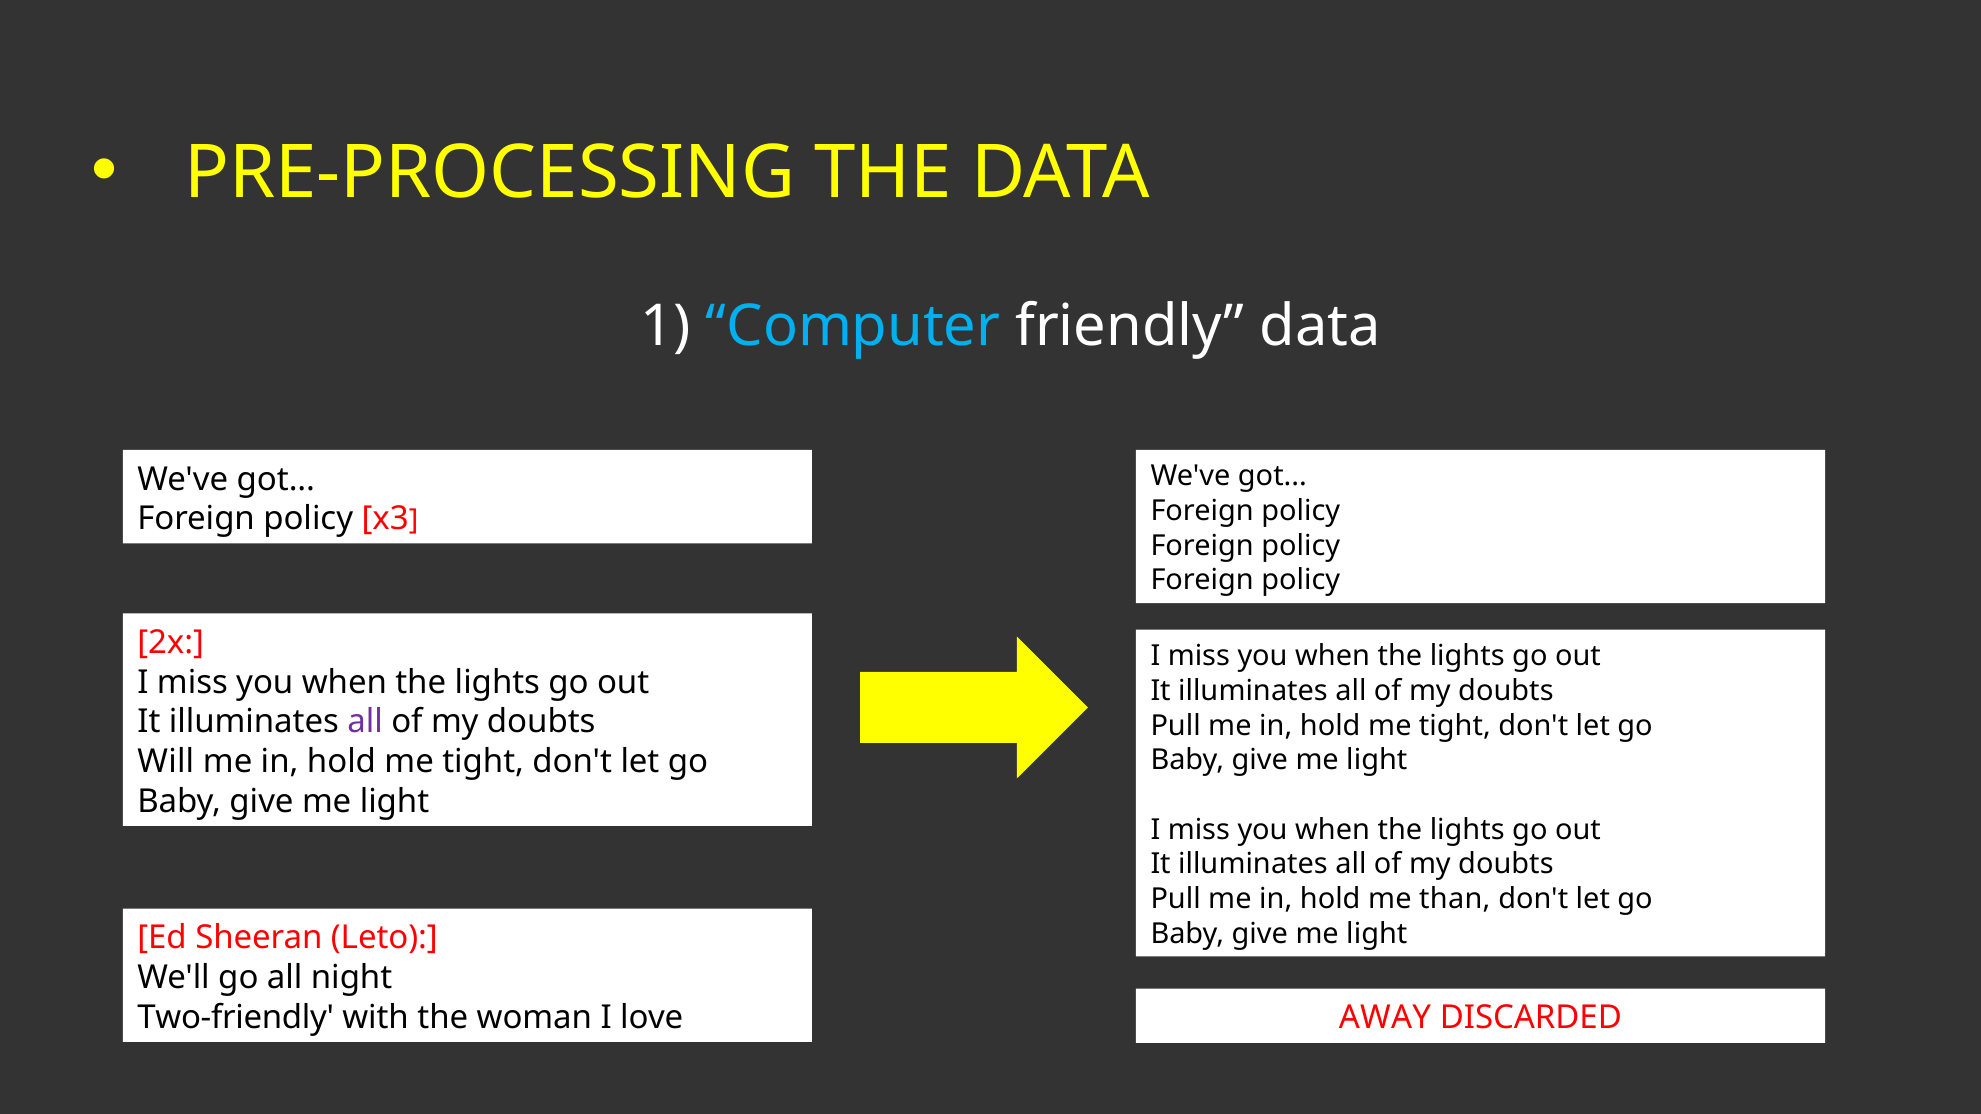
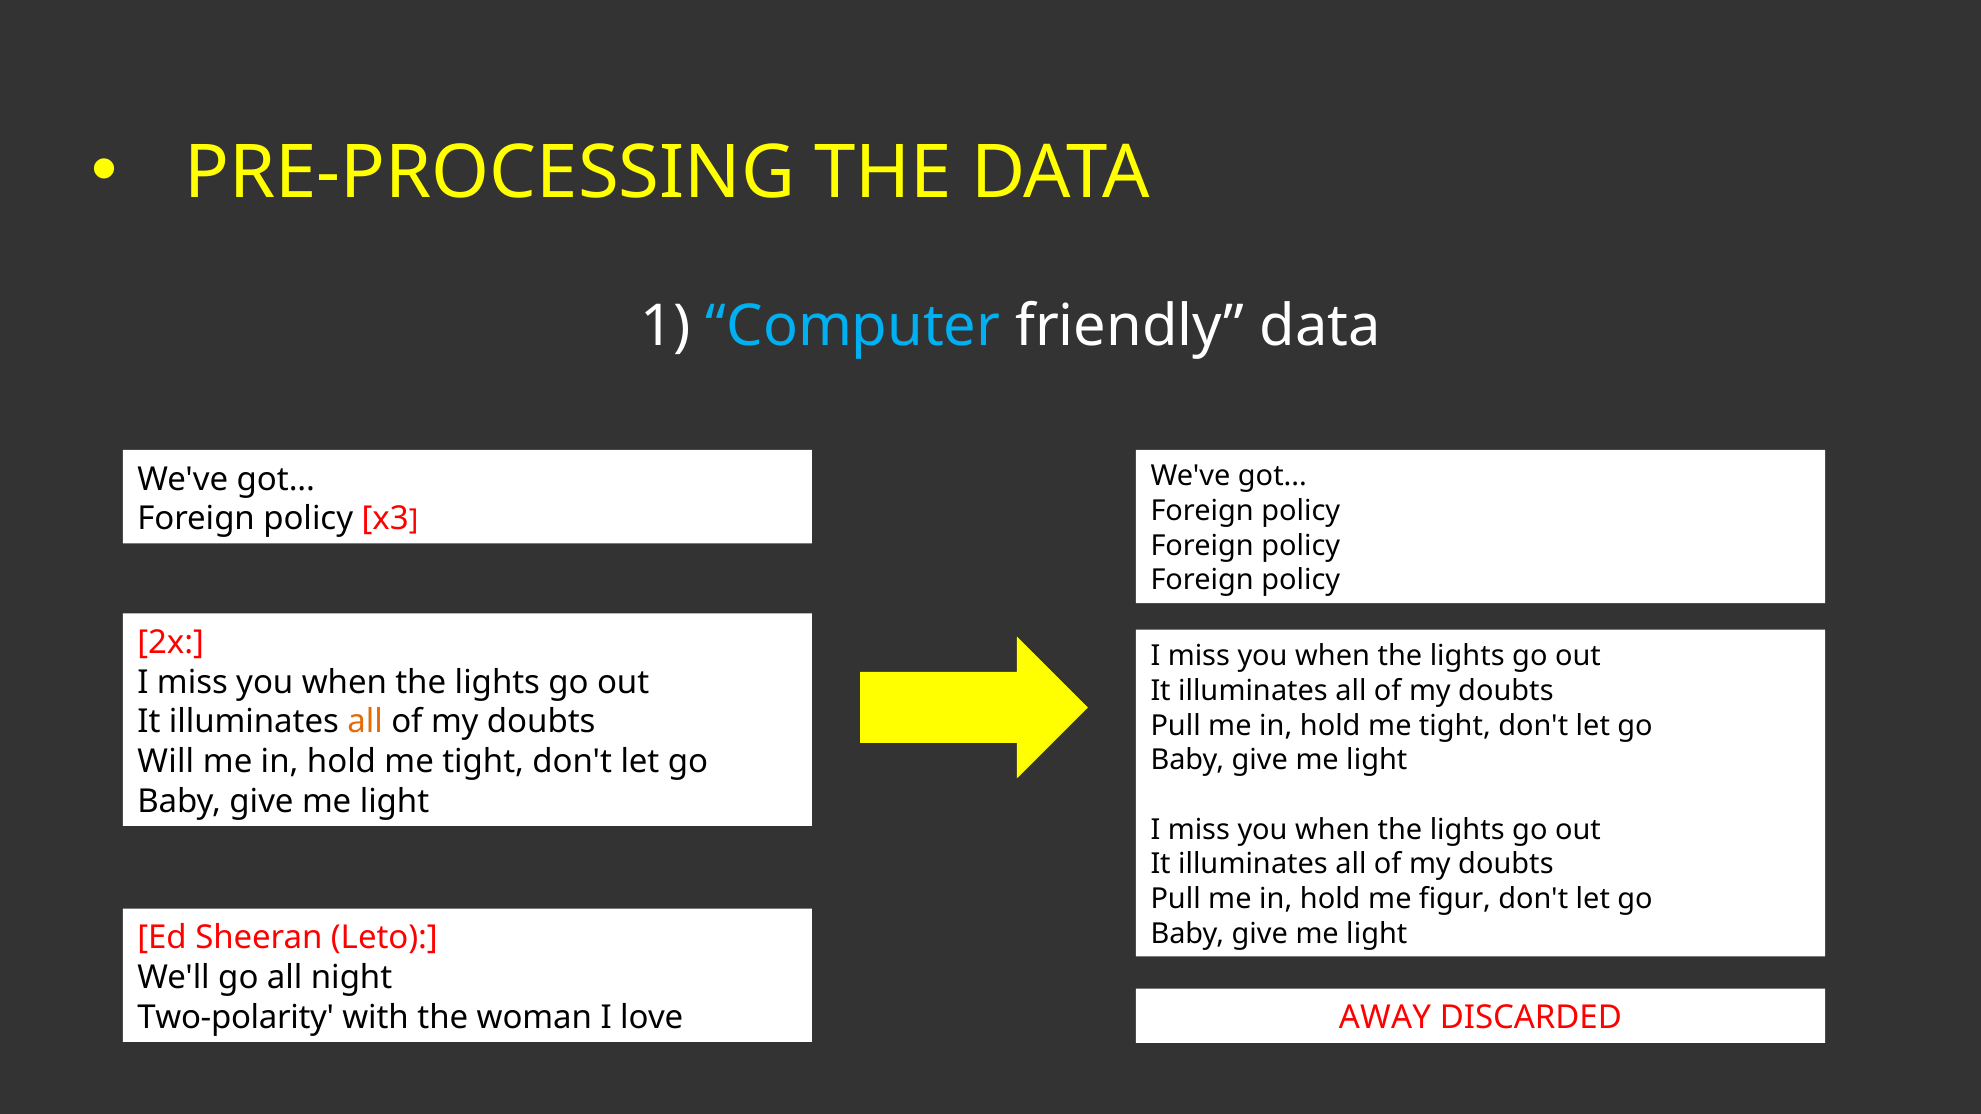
all colour: purple -> orange (365, 722)
than: than -> figur (1455, 899)
Two-friendly: Two-friendly -> Two-polarity (236, 1017)
